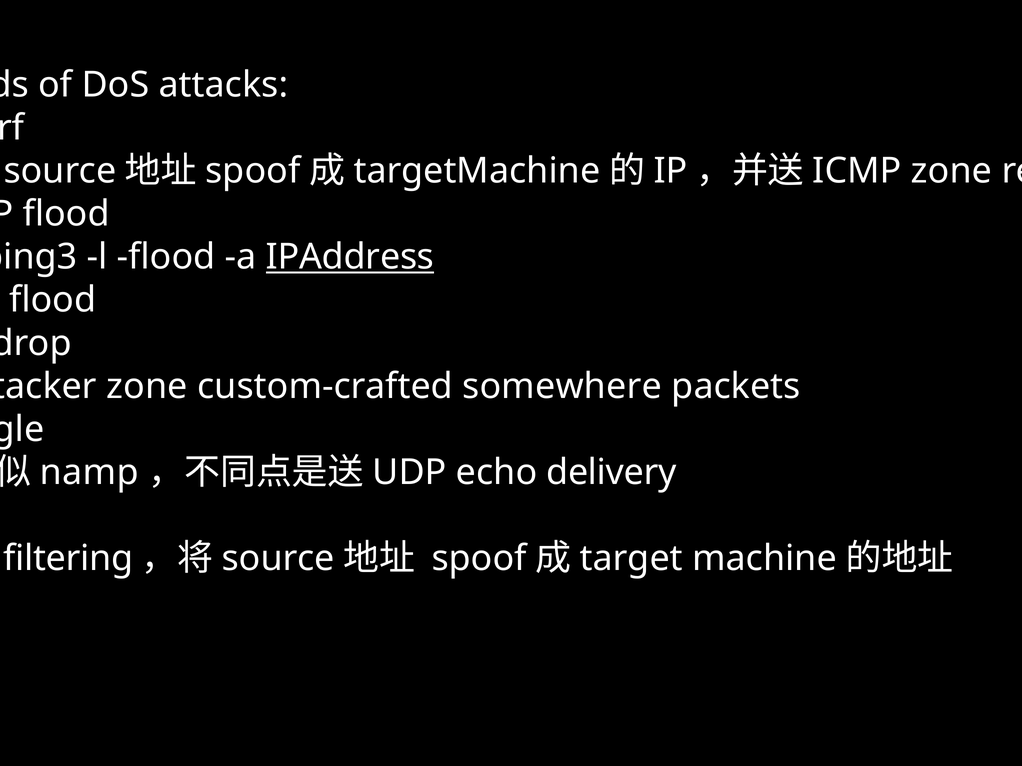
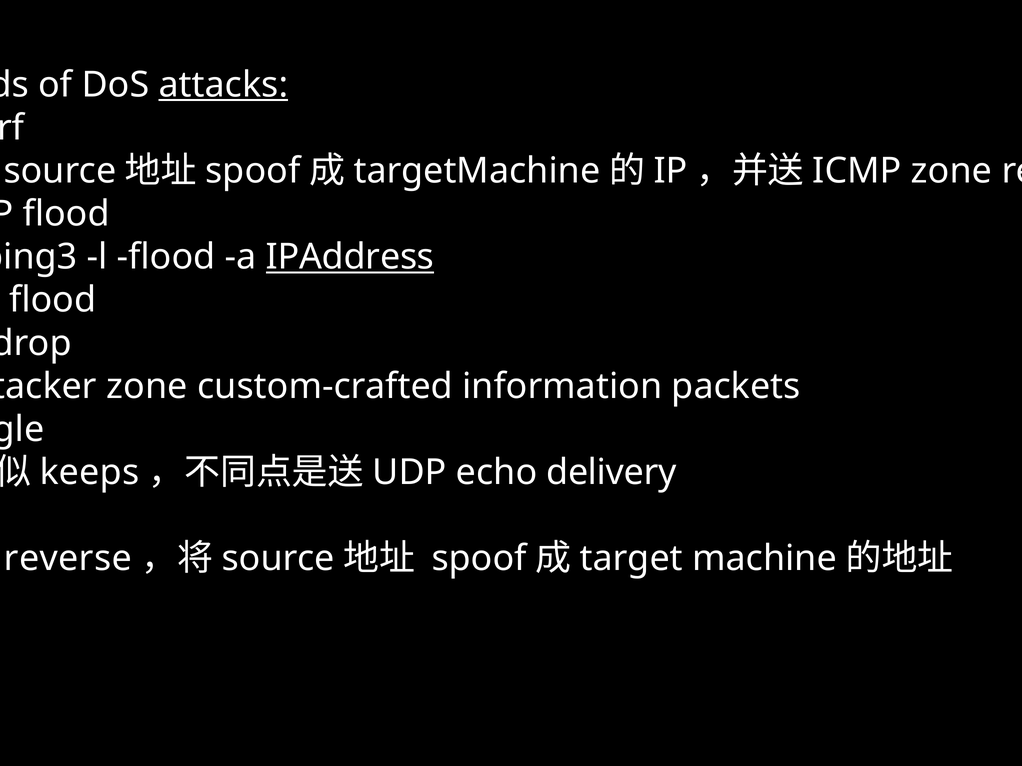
attacks underline: none -> present (223, 85)
somewhere: somewhere -> information (562, 387)
namp: namp -> keeps (89, 473)
filtering: filtering -> reverse (68, 559)
